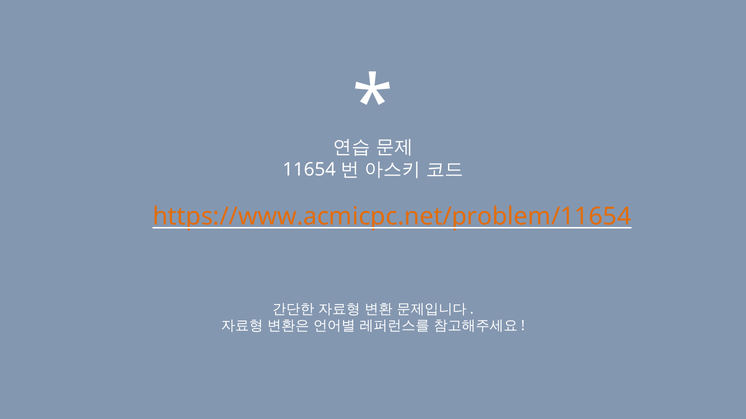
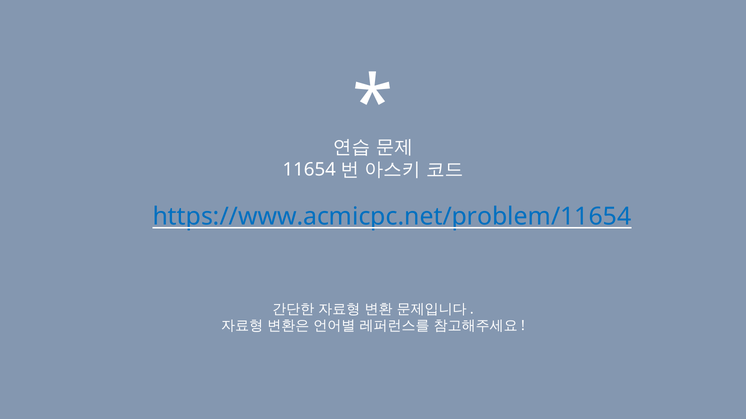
https://www.acmicpc.net/problem/11654 colour: orange -> blue (392, 217)
